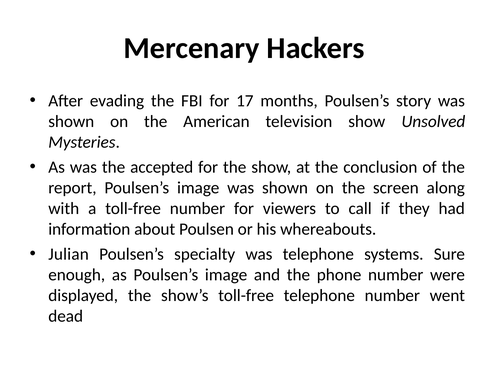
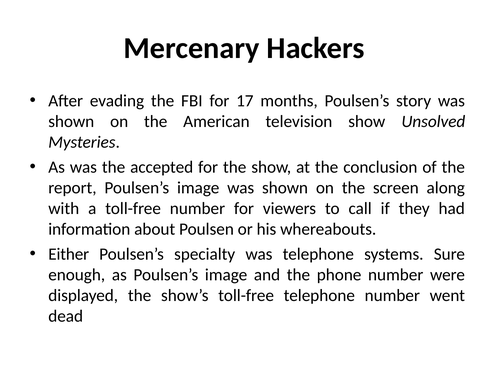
Julian: Julian -> Either (69, 254)
